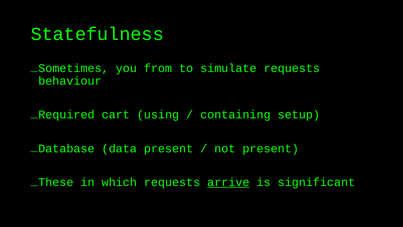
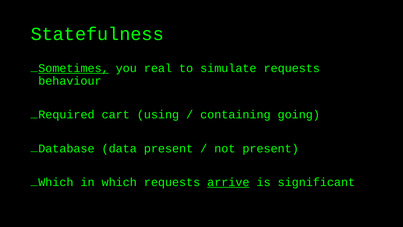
Sometimes underline: none -> present (73, 68)
from: from -> real (158, 68)
setup: setup -> going (299, 115)
These: These -> Which (56, 182)
